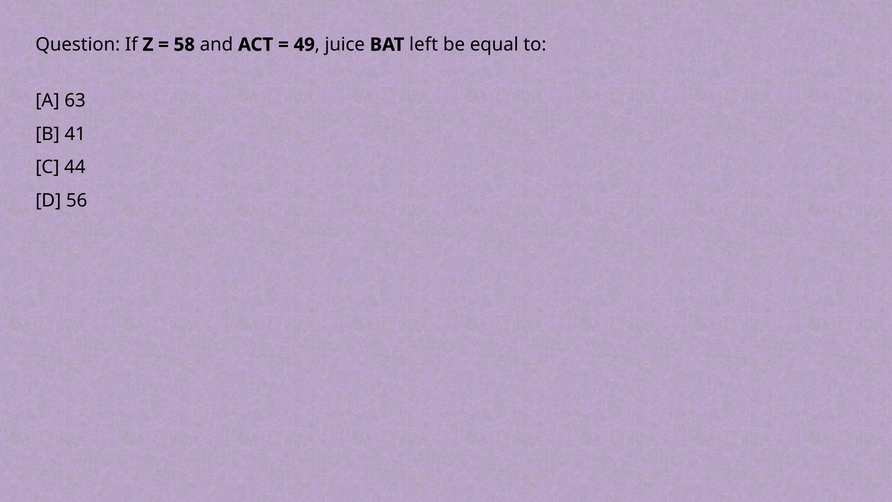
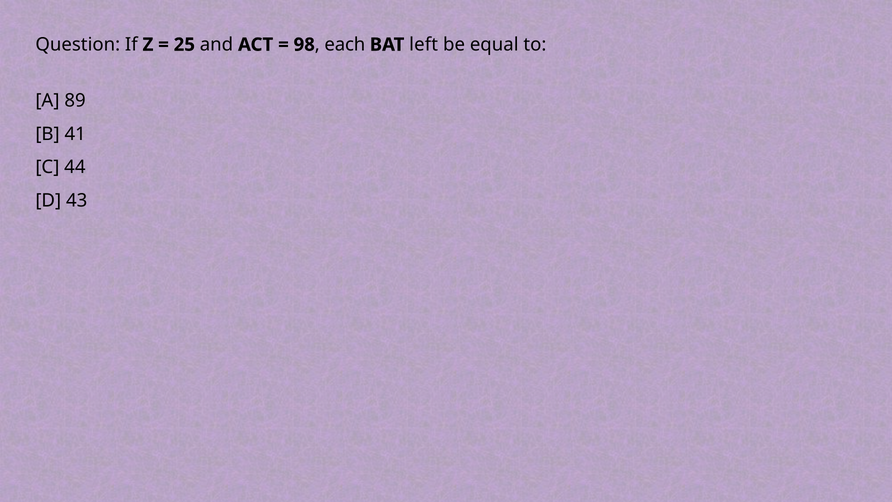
58: 58 -> 25 (184, 45)
49: 49 -> 98 (304, 45)
juice: juice -> each (345, 45)
63: 63 -> 89 (75, 100)
56: 56 -> 43 (77, 201)
